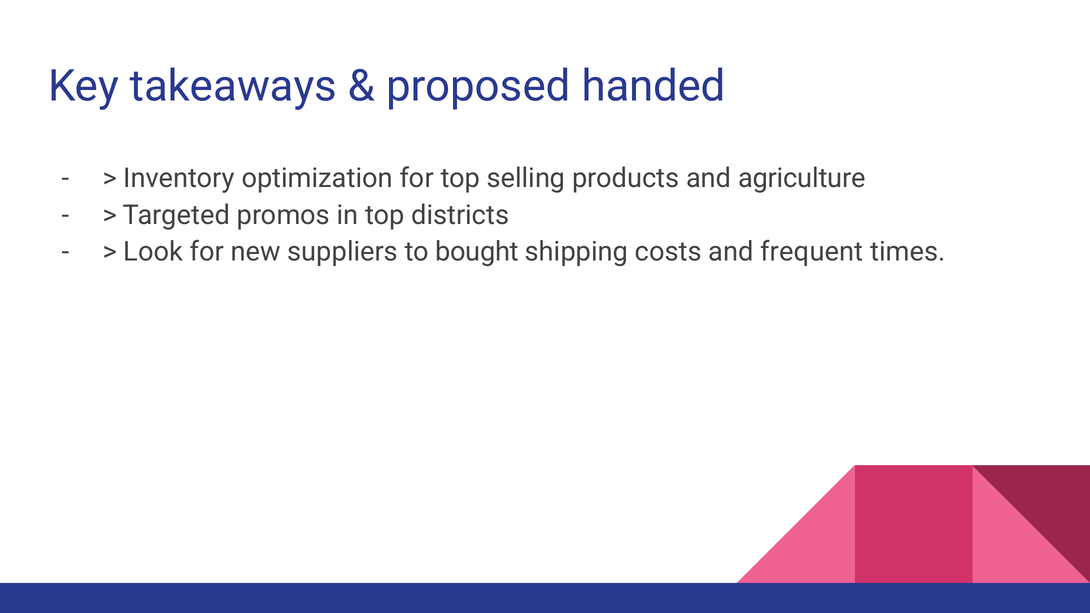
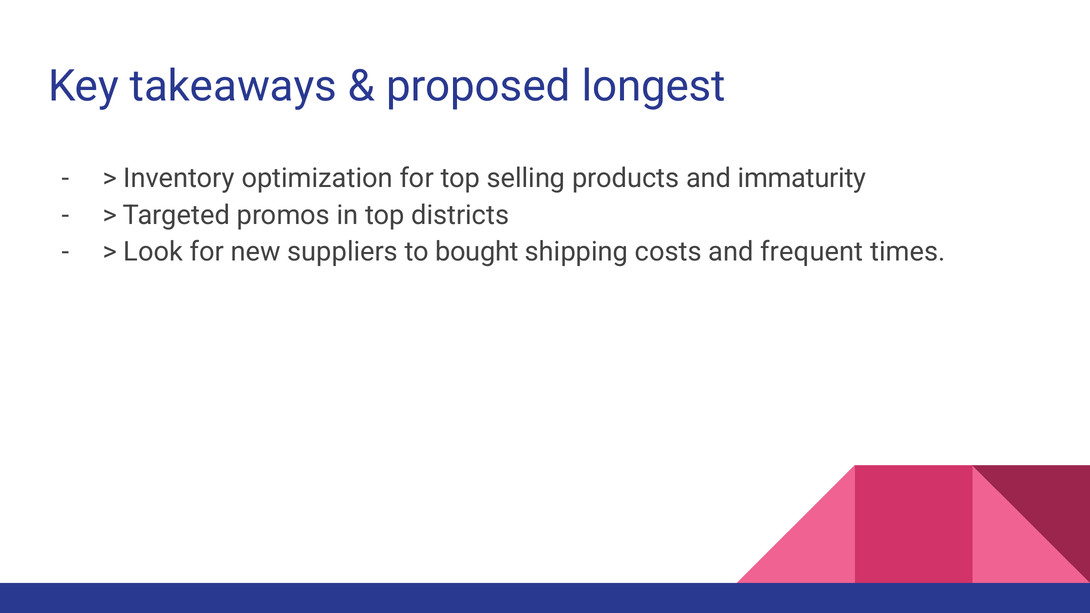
handed: handed -> longest (654, 86)
agriculture: agriculture -> immaturity (802, 178)
